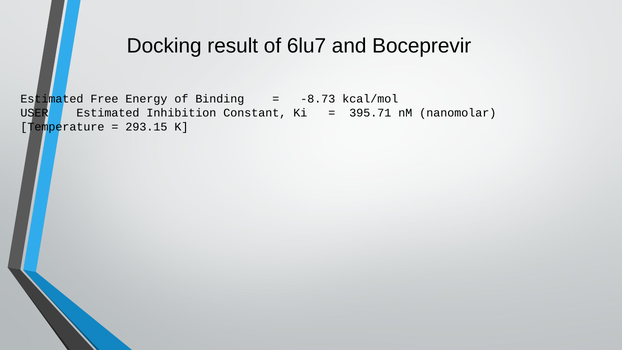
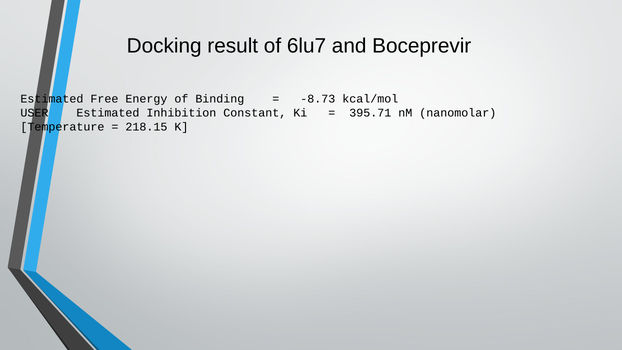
293.15: 293.15 -> 218.15 (146, 127)
